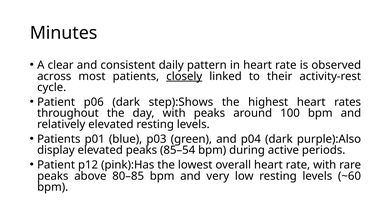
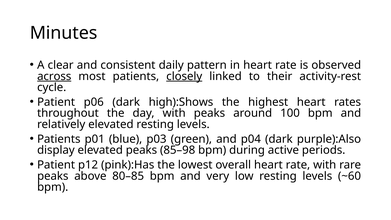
across underline: none -> present (54, 76)
step):Shows: step):Shows -> high):Shows (181, 102)
85–54: 85–54 -> 85–98 (178, 150)
